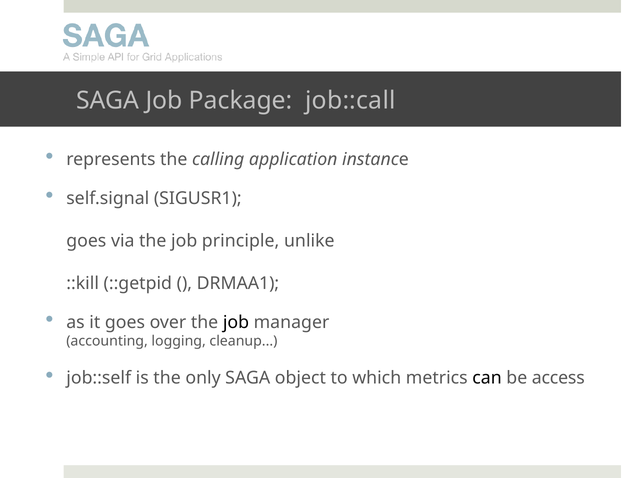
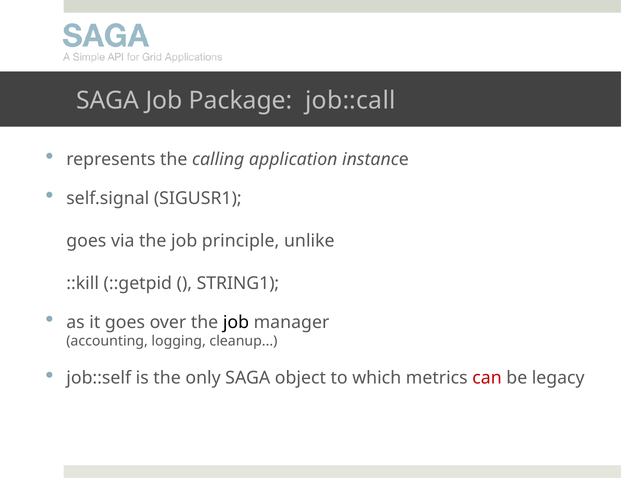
DRMAA1: DRMAA1 -> STRING1 (238, 283)
can colour: black -> red (487, 378)
access: access -> legacy (558, 378)
